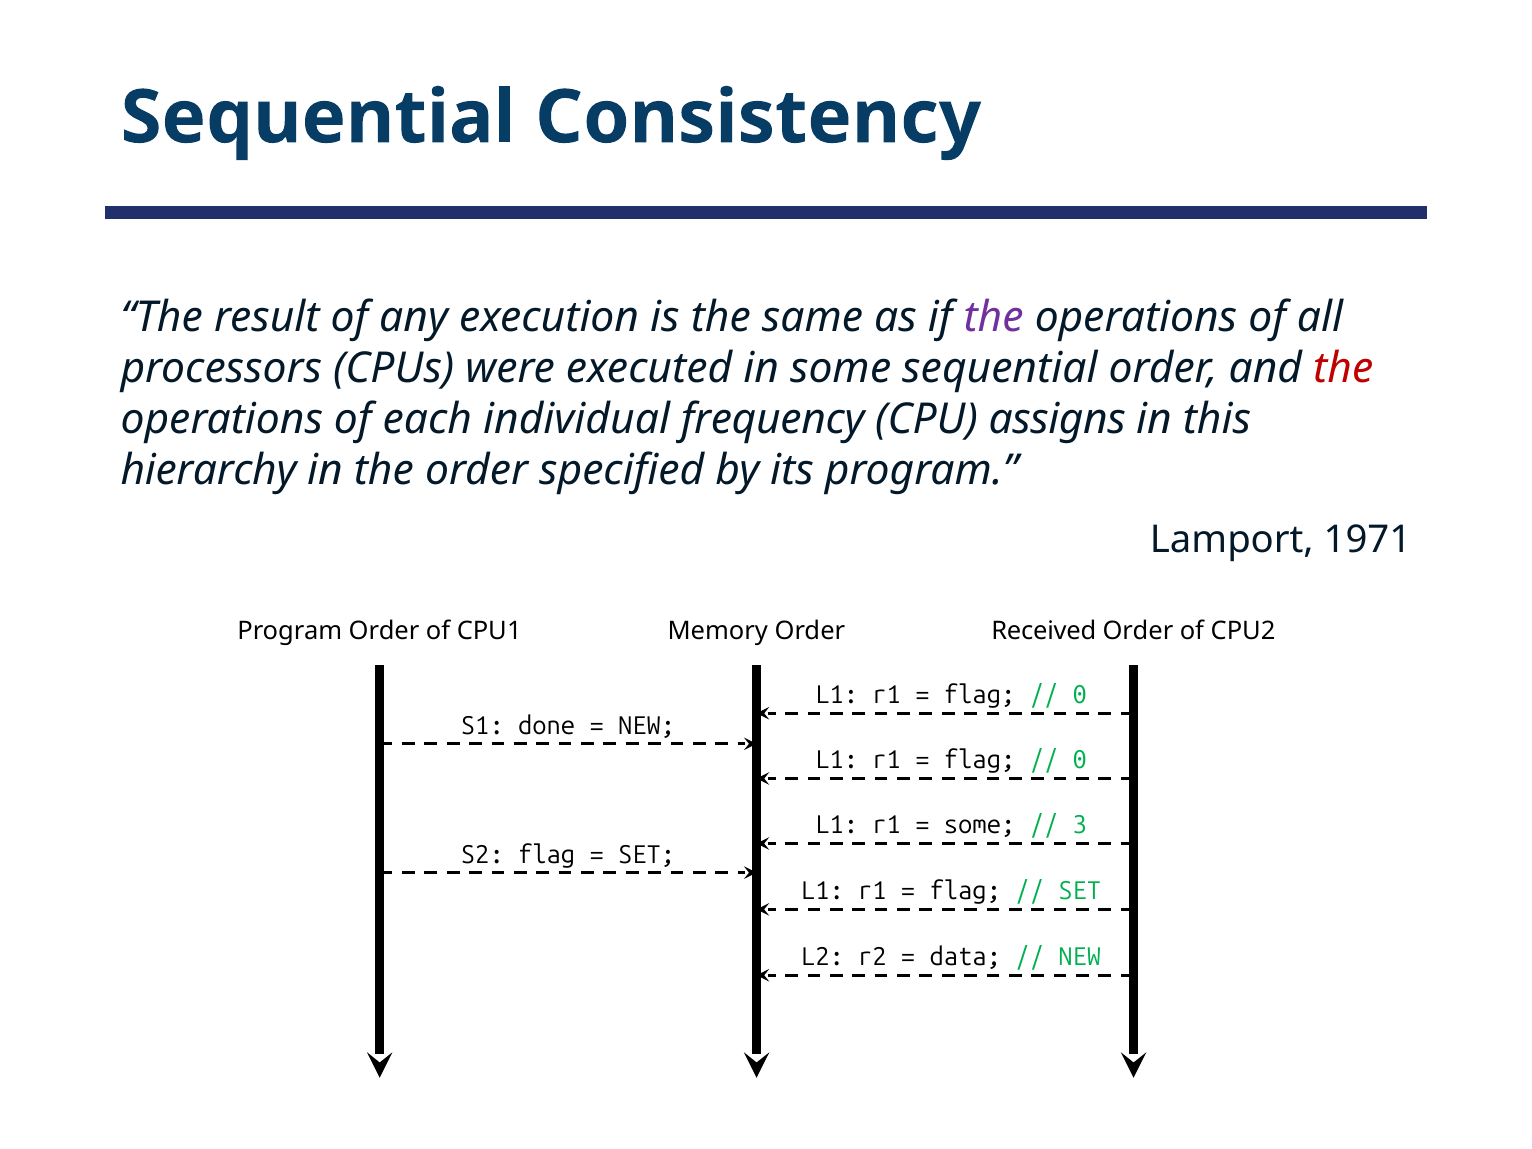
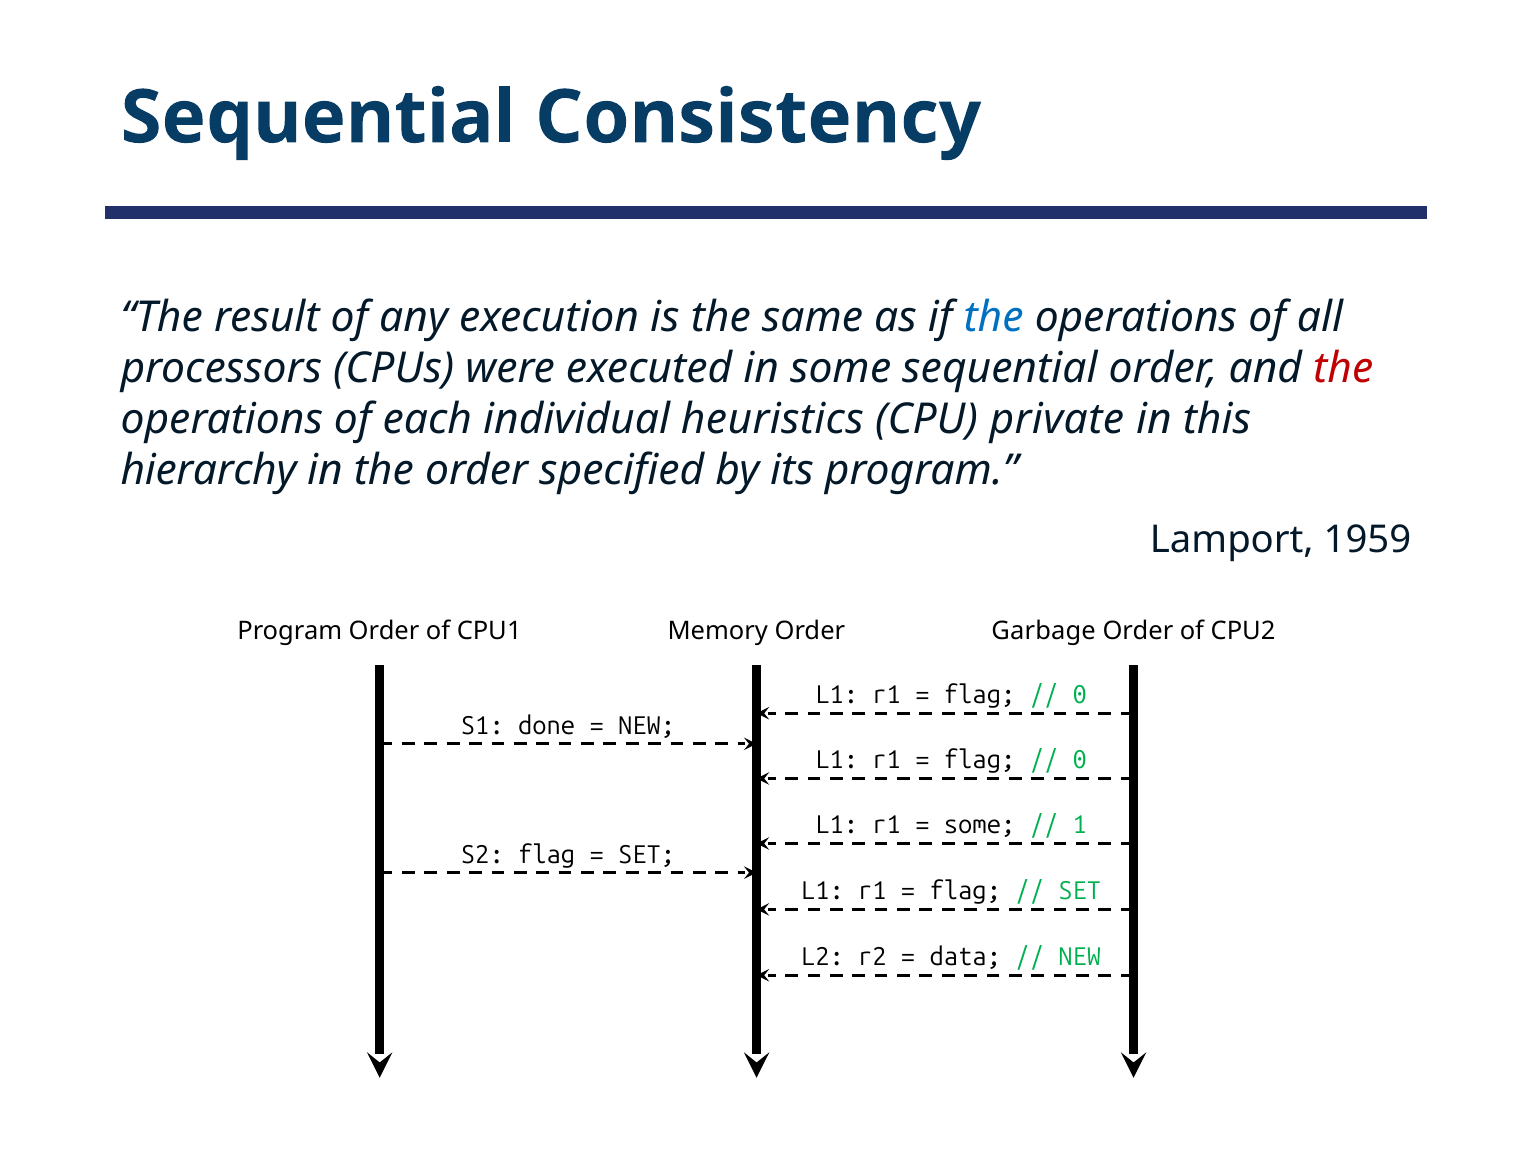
the colour: purple -> blue (994, 317)
frequency: frequency -> heuristics (772, 419)
assigns: assigns -> private (1057, 419)
1971: 1971 -> 1959 (1367, 540)
Received: Received -> Garbage (1044, 631)
3: 3 -> 1 (1080, 825)
